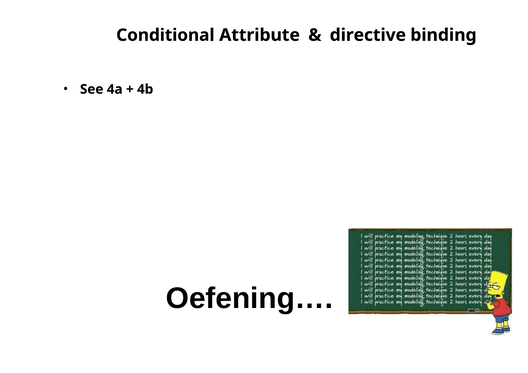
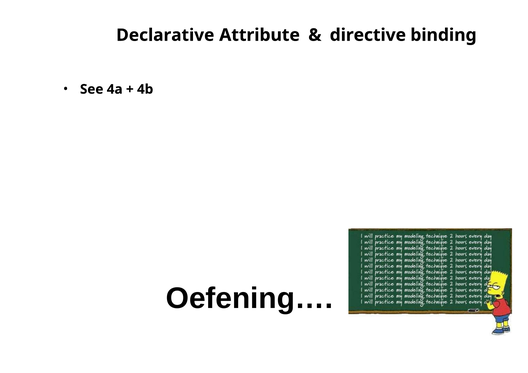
Conditional: Conditional -> Declarative (165, 35)
